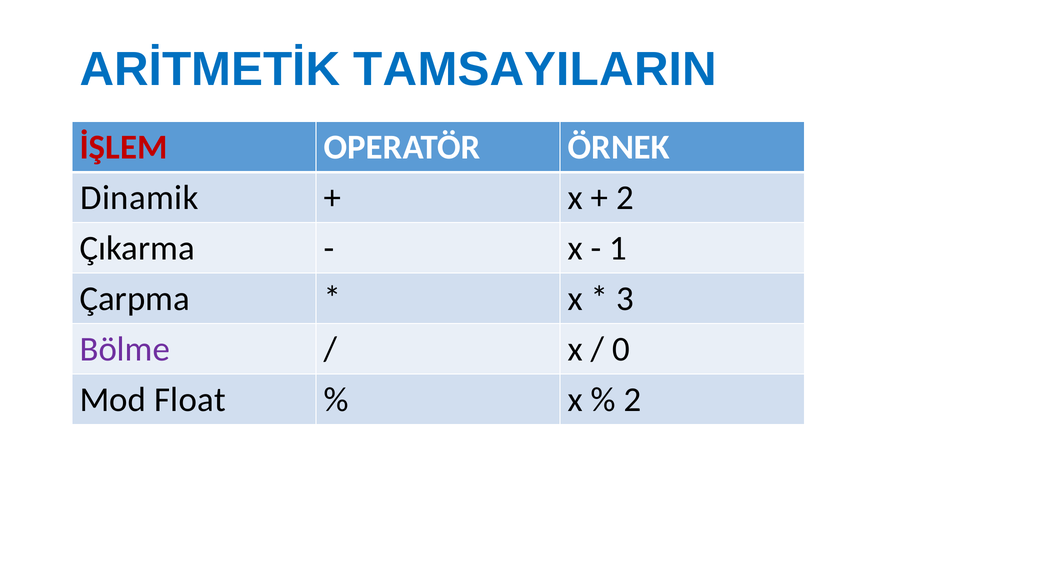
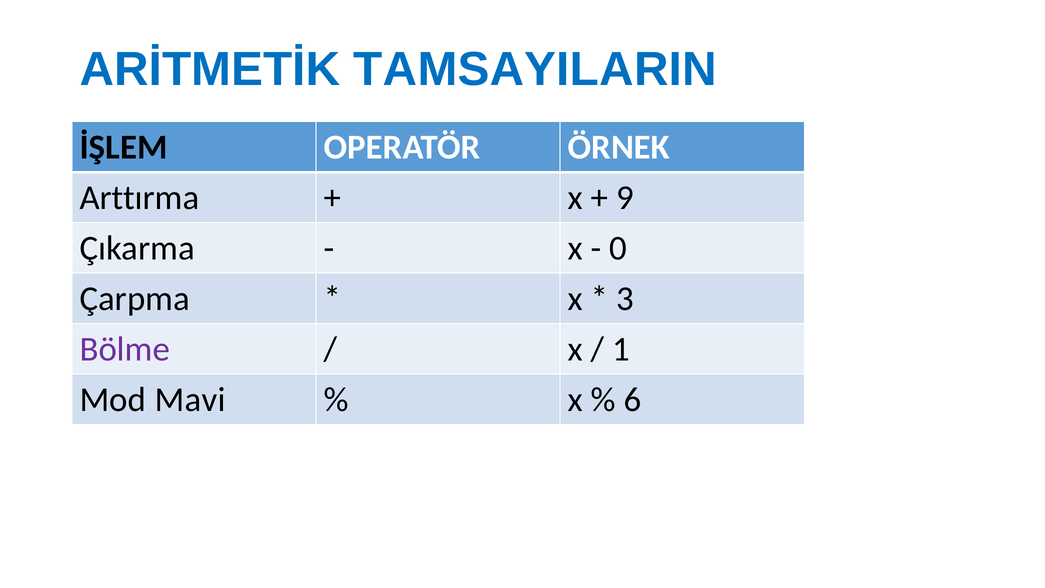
İŞLEM colour: red -> black (124, 147)
Dinamik: Dinamik -> Arttırma (140, 198)
2: 2 -> 9 (625, 198)
1: 1 -> 0 (618, 248)
0: 0 -> 1 (621, 349)
Float: Float -> Mavi (190, 400)
2: 2 -> 6 (632, 400)
